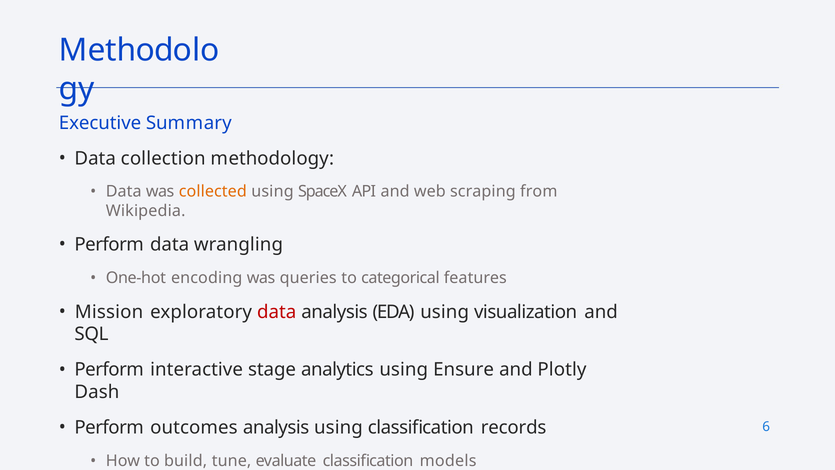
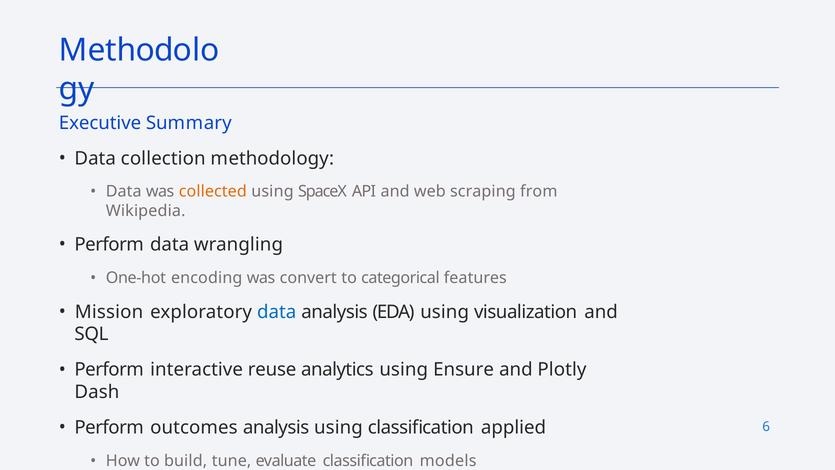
queries: queries -> convert (308, 278)
data colour: red -> blue (277, 312)
stage: stage -> reuse (272, 369)
records: records -> applied (514, 427)
